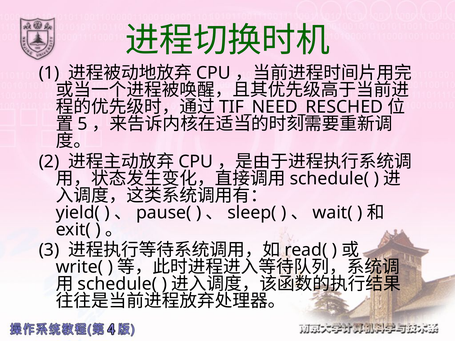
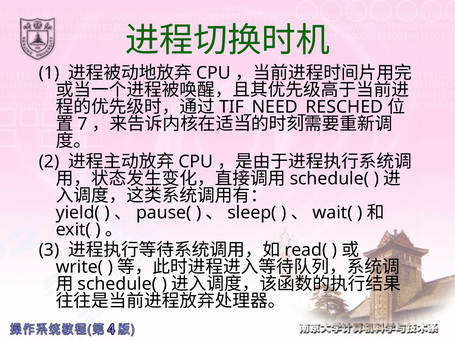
5: 5 -> 7 (83, 124)
